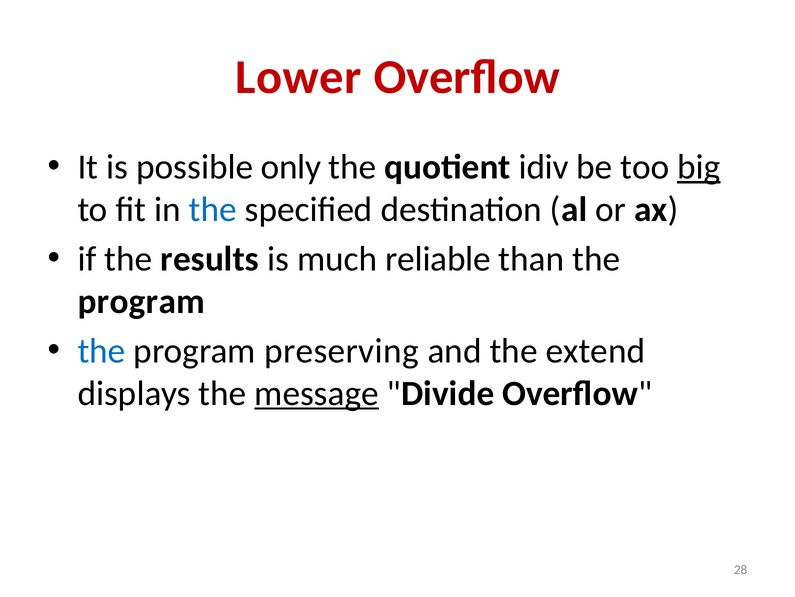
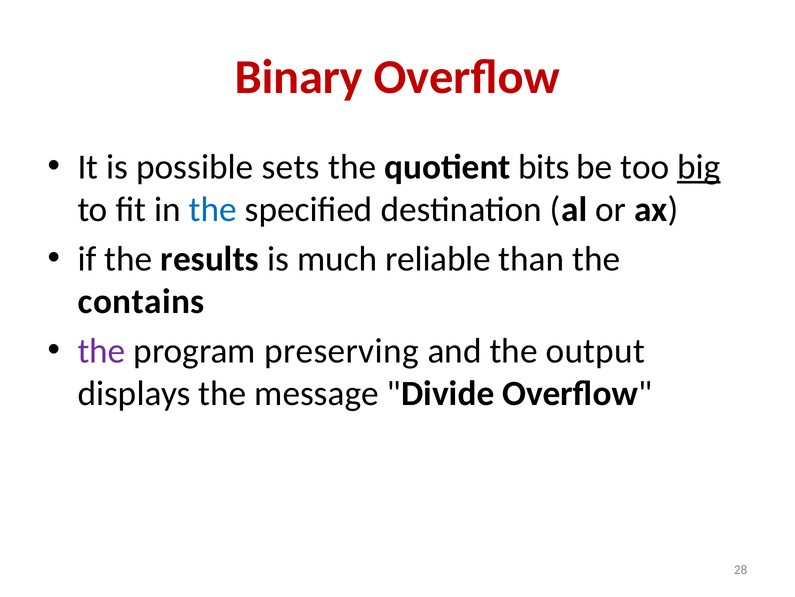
Lower: Lower -> Binary (299, 77)
only: only -> sets (291, 167)
idiv: idiv -> bits (544, 167)
program: program -> contains (141, 301)
the colour: blue -> purple (101, 351)
extend: extend -> output (595, 351)
message underline: present -> none (317, 393)
